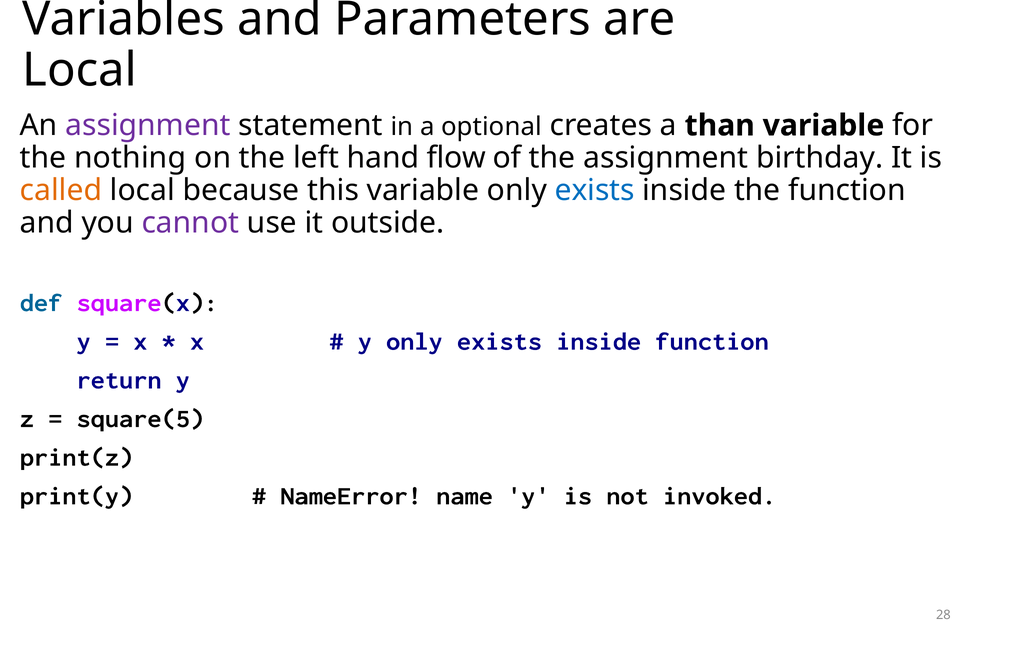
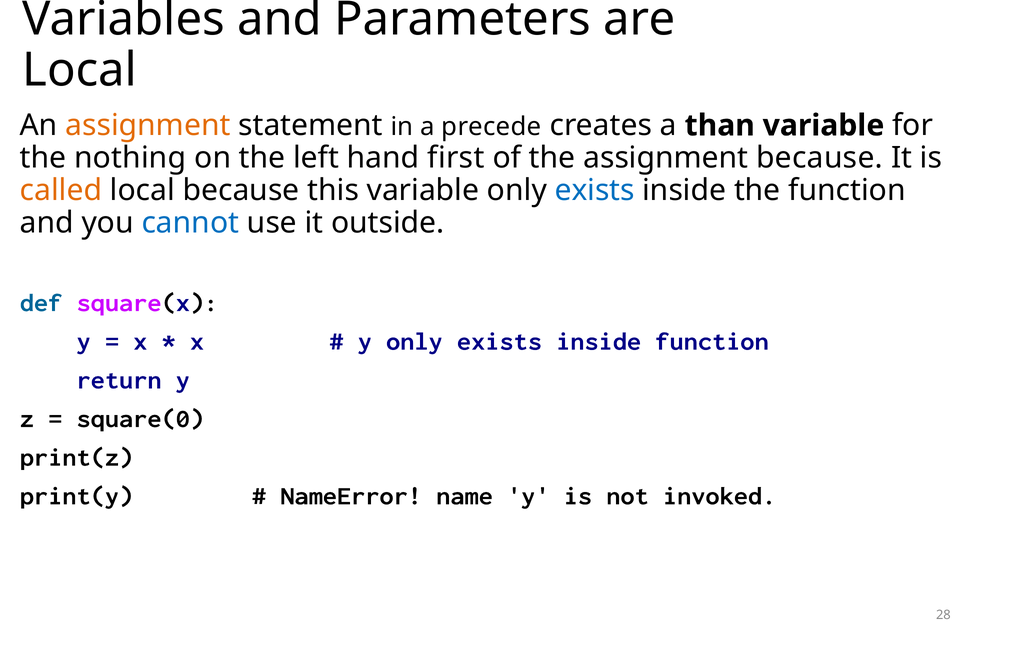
assignment colour: purple -> orange (148, 125)
optional: optional -> precede (491, 127)
flow: flow -> first (456, 158)
assignment birthday: birthday -> because (820, 158)
cannot colour: purple -> blue (190, 223)
square(5: square(5 -> square(0 (140, 419)
